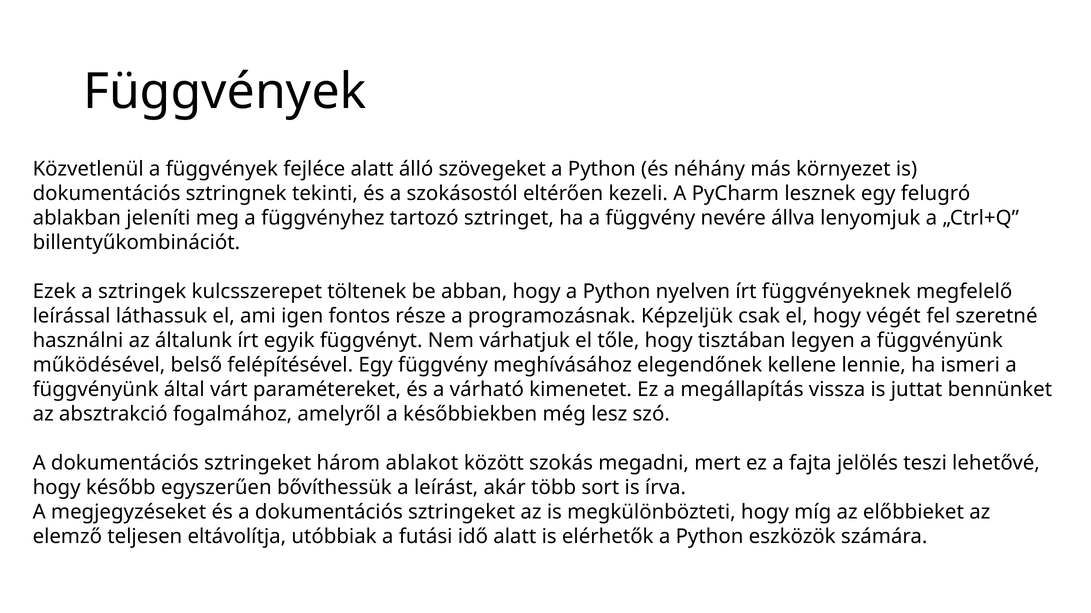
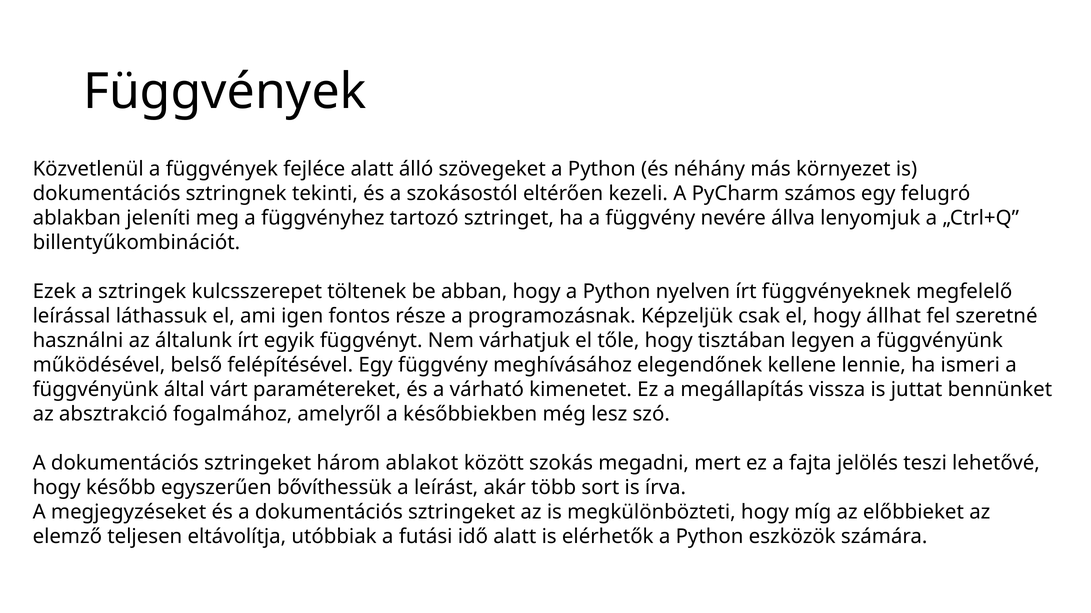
lesznek: lesznek -> számos (820, 194)
végét: végét -> állhat (894, 316)
